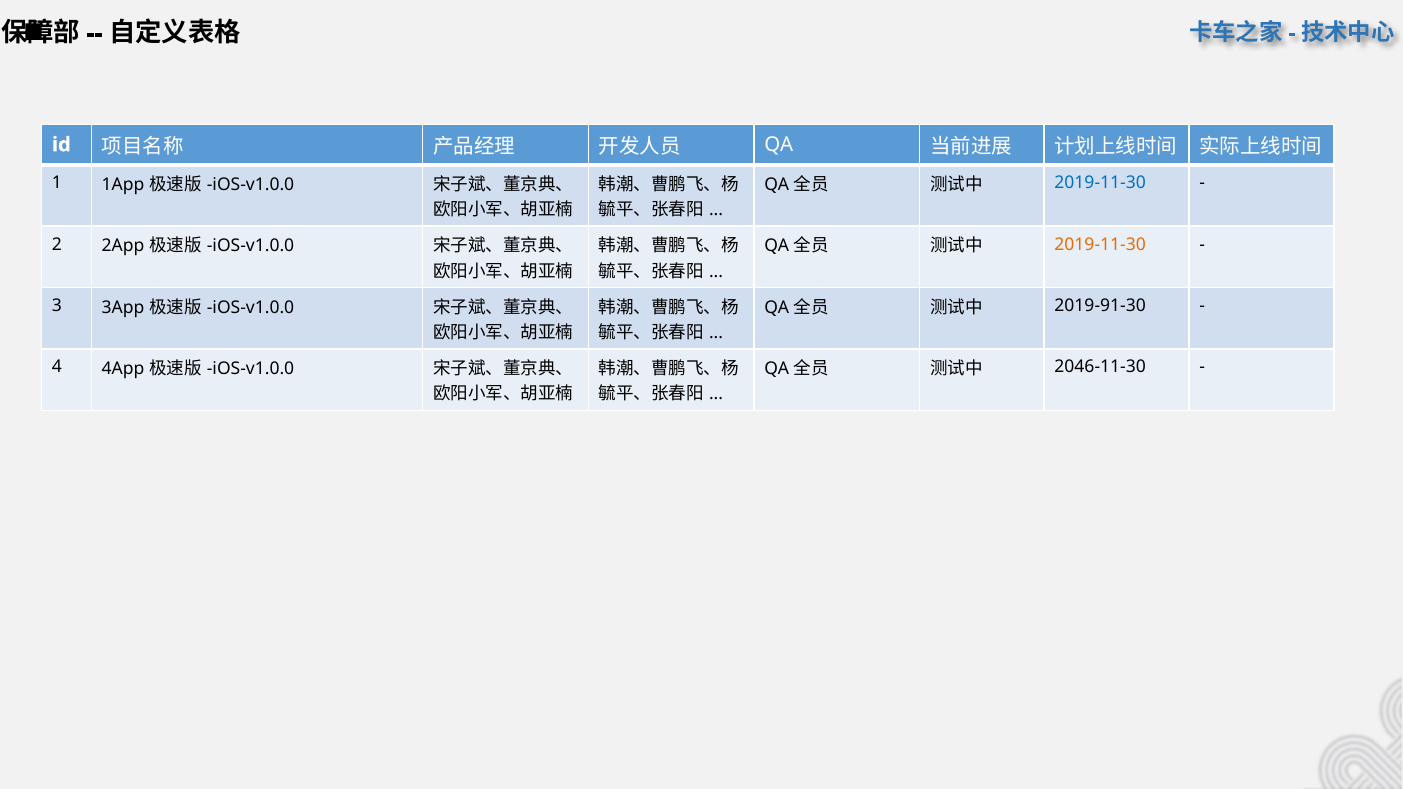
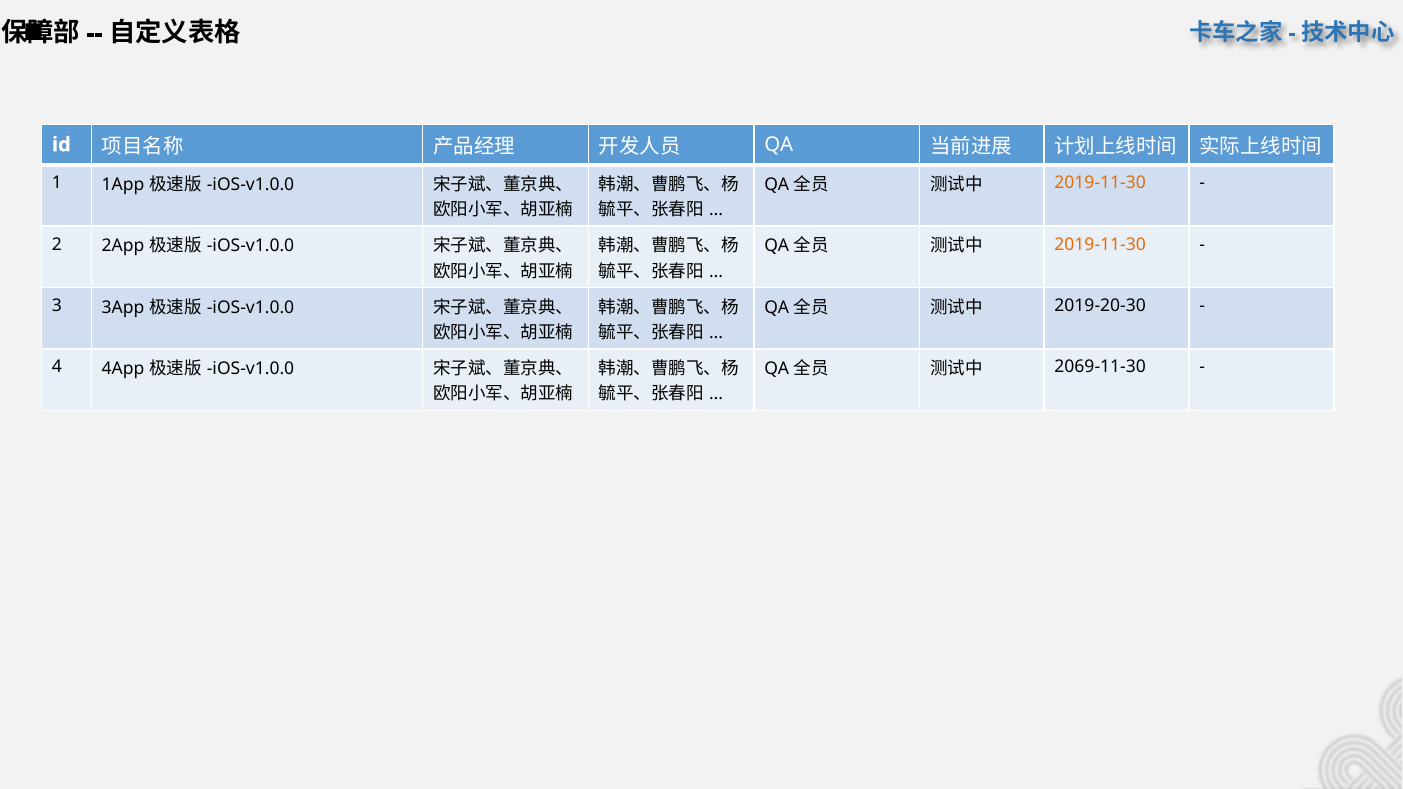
2019-11-30 colour: blue -> orange (1100, 183)
2019-91-30: 2019-91-30 -> 2019-20-30 (1100, 306)
2046-11-30: 2046-11-30 -> 2069-11-30 (1100, 367)
